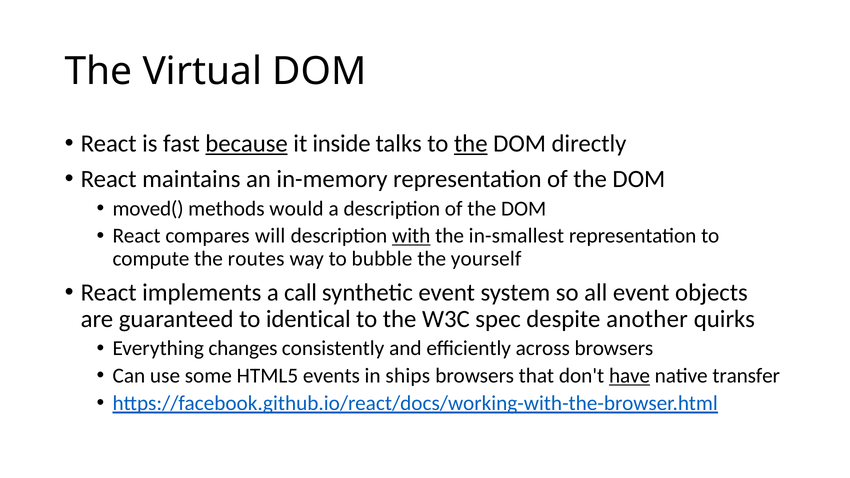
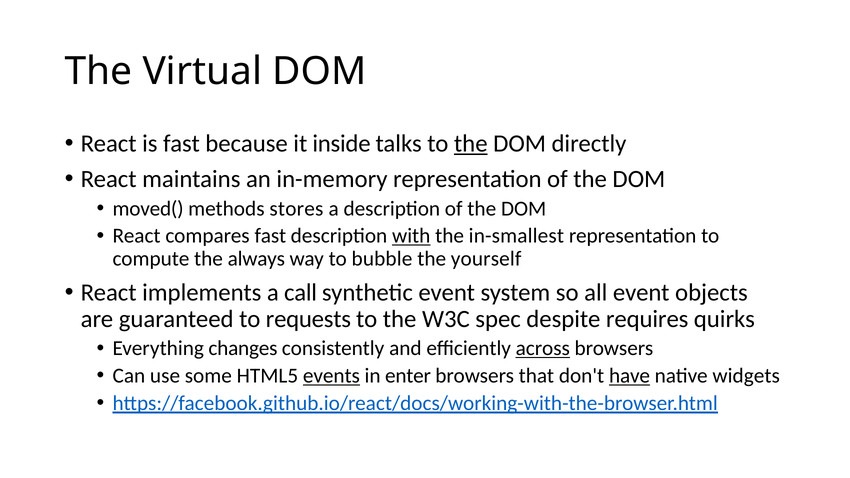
because underline: present -> none (247, 144)
would: would -> stores (296, 209)
compares will: will -> fast (270, 236)
routes: routes -> always (256, 259)
identical: identical -> requests (308, 319)
another: another -> requires (647, 319)
across underline: none -> present (543, 349)
events underline: none -> present (331, 376)
ships: ships -> enter (408, 376)
transfer: transfer -> widgets (746, 376)
